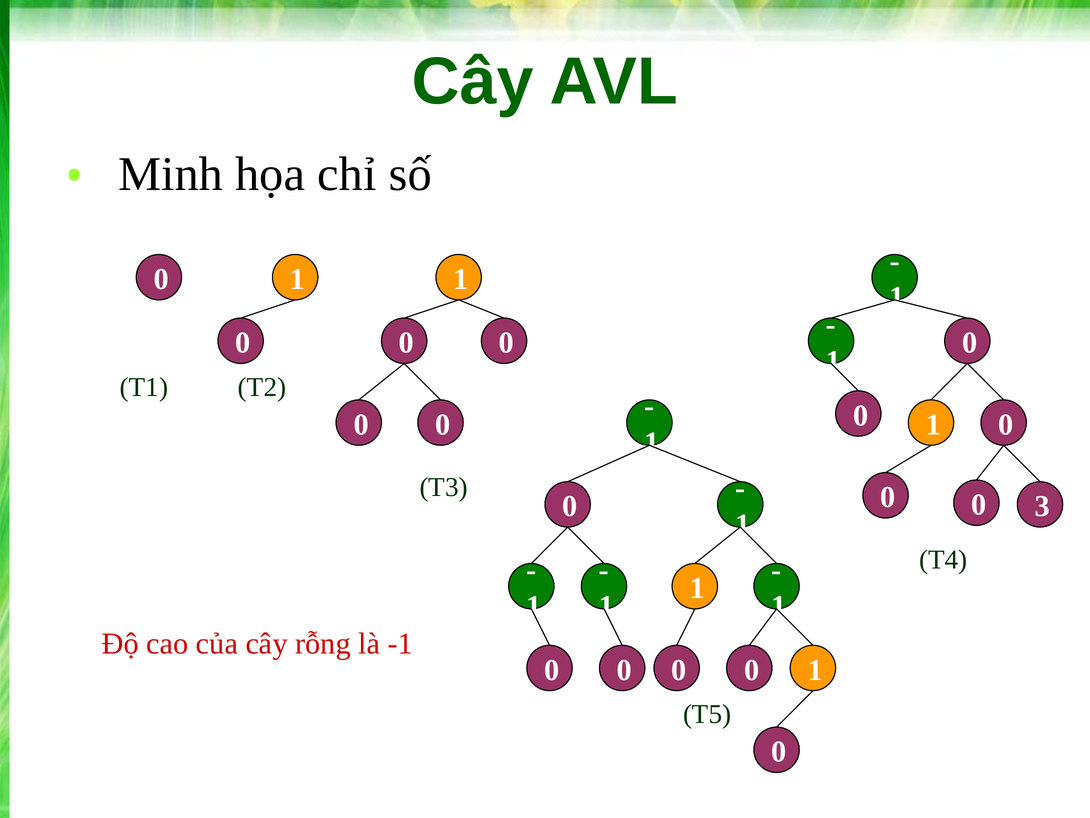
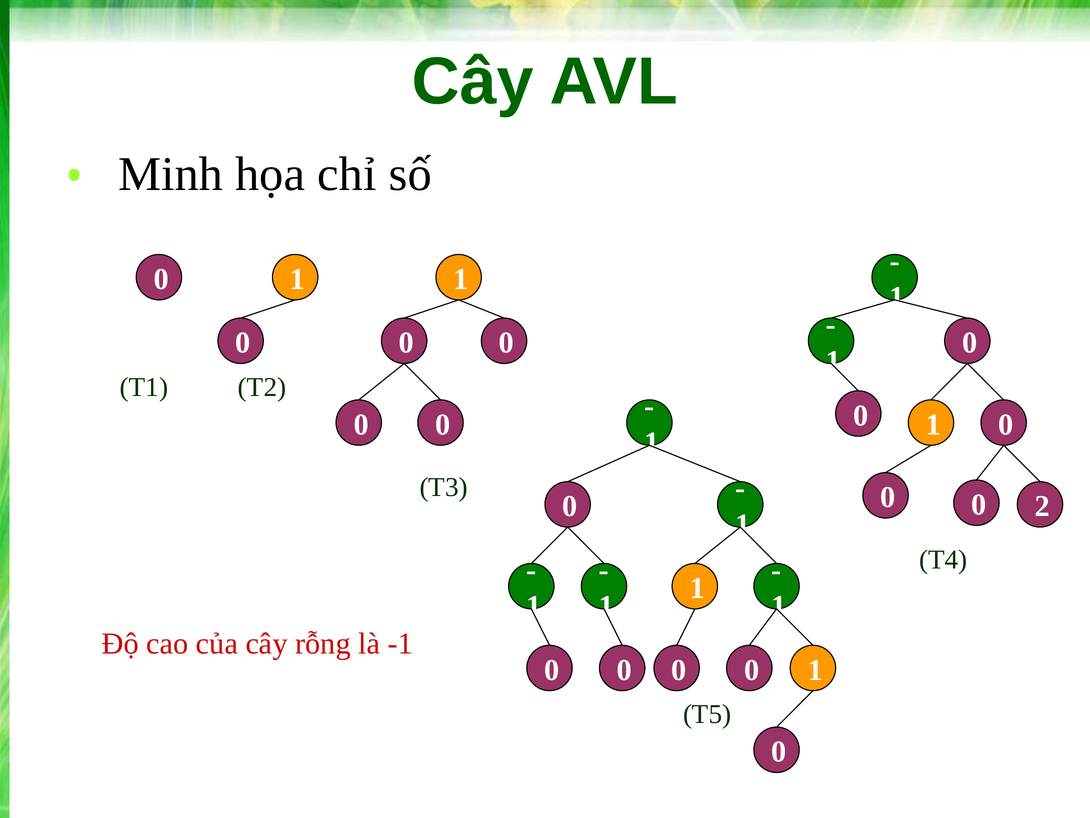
3: 3 -> 2 (1042, 506)
